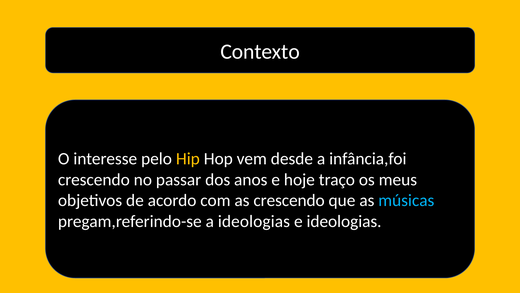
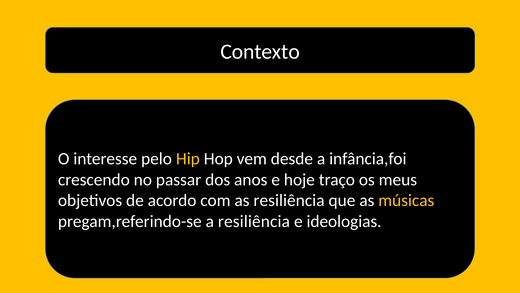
as crescendo: crescendo -> resiliência (289, 200)
músicas colour: light blue -> yellow (406, 200)
a ideologias: ideologias -> resiliência (254, 221)
